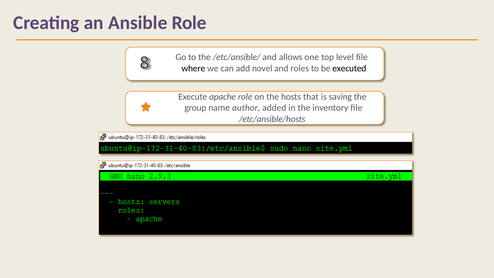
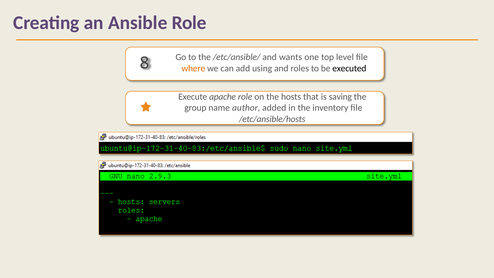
allows: allows -> wants (291, 57)
where colour: black -> orange (193, 68)
novel: novel -> using (262, 68)
